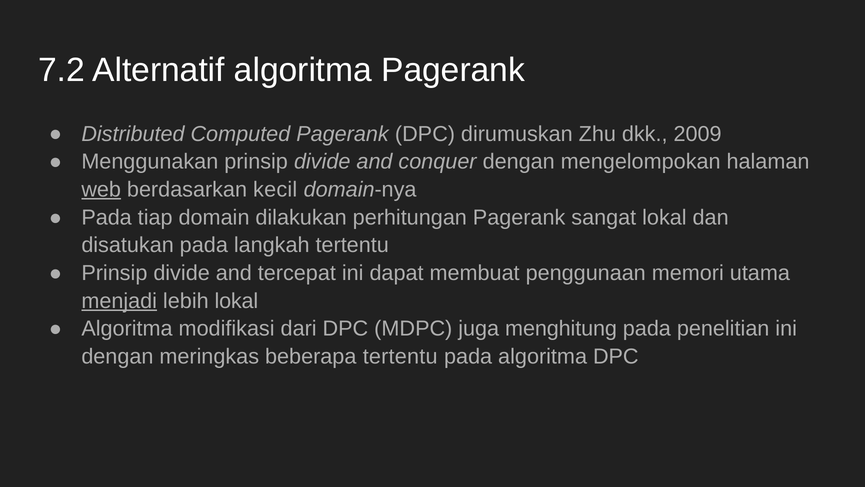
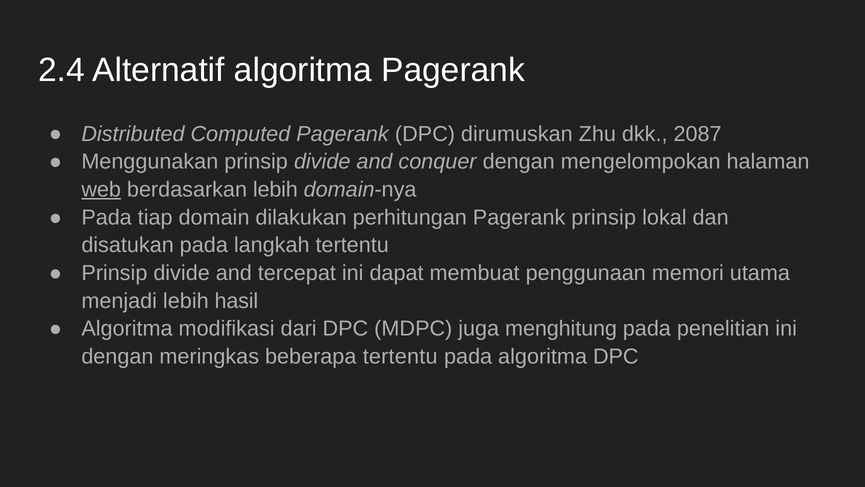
7.2: 7.2 -> 2.4 (61, 70)
2009: 2009 -> 2087 (698, 134)
berdasarkan kecil: kecil -> lebih (275, 189)
Pagerank sangat: sangat -> prinsip (604, 217)
menjadi underline: present -> none (119, 301)
lebih lokal: lokal -> hasil (236, 301)
